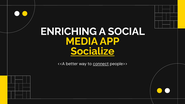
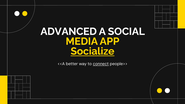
ENRICHING: ENRICHING -> ADVANCED (69, 32)
